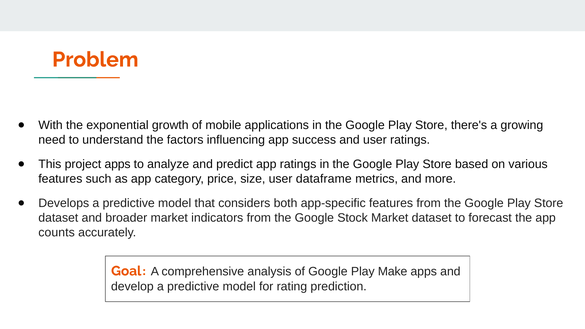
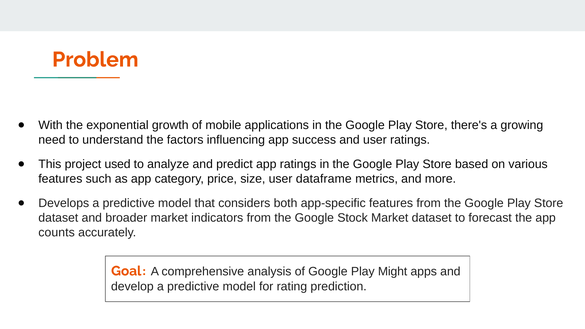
project apps: apps -> used (118, 164)
Make: Make -> Might (393, 272)
